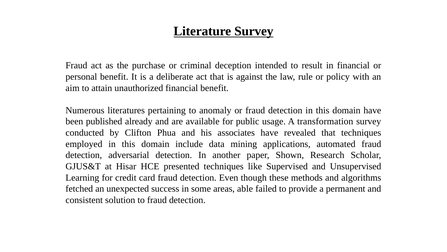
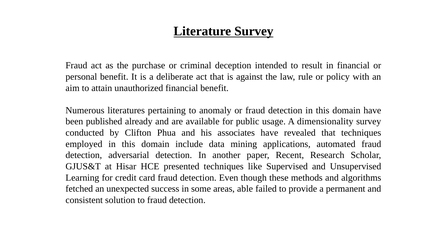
transformation: transformation -> dimensionality (325, 121)
Shown: Shown -> Recent (290, 155)
